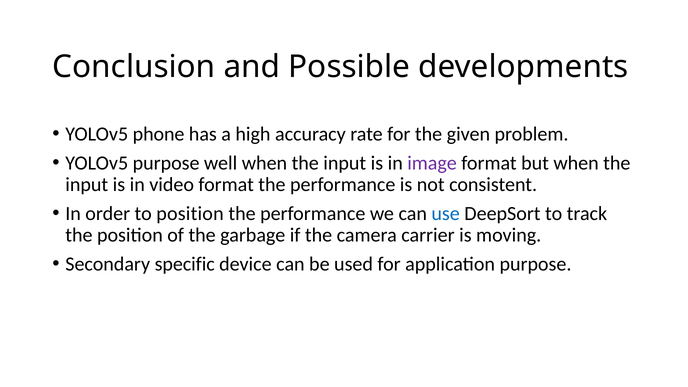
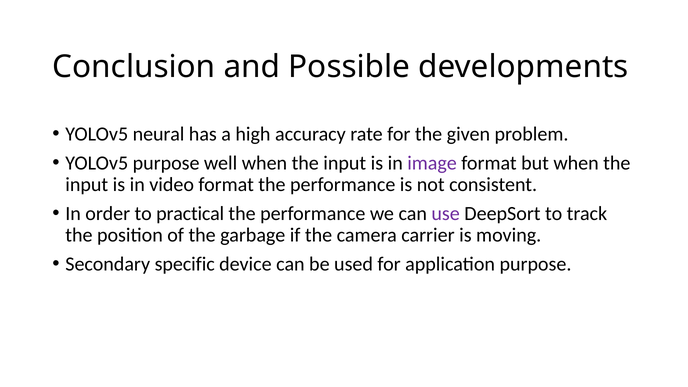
phone: phone -> neural (159, 134)
to position: position -> practical (190, 214)
use colour: blue -> purple (446, 214)
